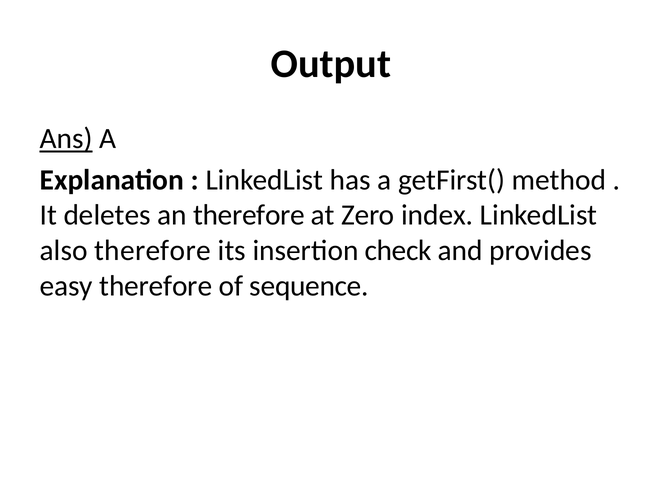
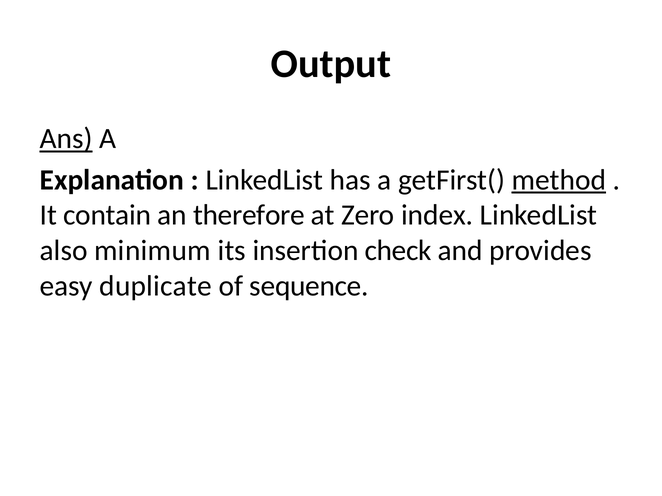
method underline: none -> present (559, 180)
deletes: deletes -> contain (107, 215)
also therefore: therefore -> minimum (152, 251)
easy therefore: therefore -> duplicate (156, 286)
